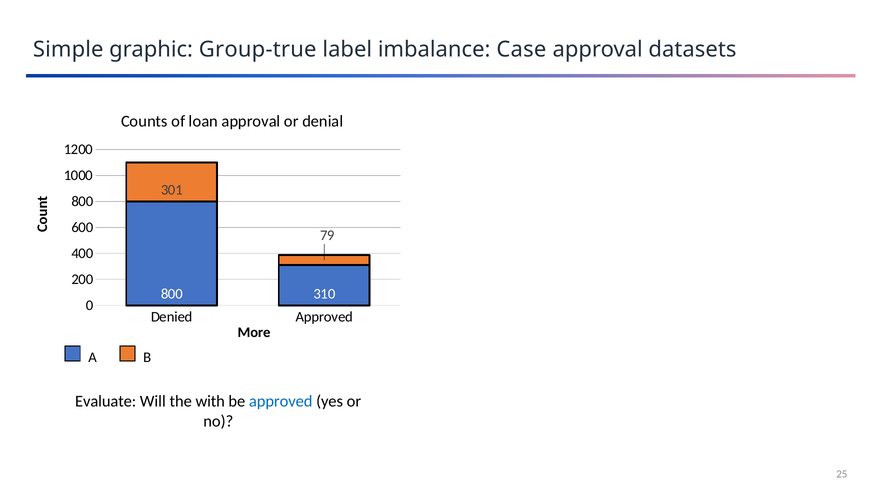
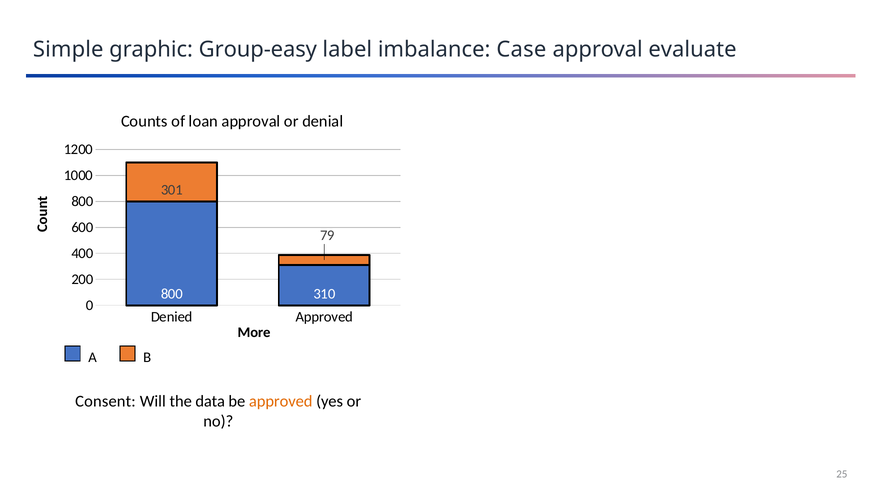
Group-true: Group-true -> Group-easy (258, 50)
datasets: datasets -> evaluate (692, 50)
Evaluate: Evaluate -> Consent (106, 401)
with: with -> data (210, 401)
approved colour: blue -> orange (281, 401)
